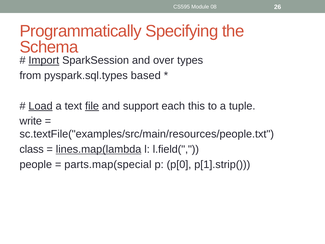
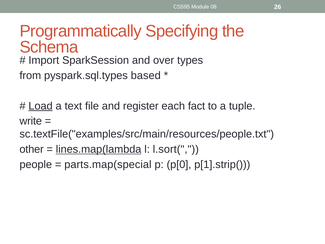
Import underline: present -> none (44, 60)
file underline: present -> none (92, 106)
support: support -> register (141, 106)
this: this -> fact (197, 106)
class: class -> other (32, 149)
l.field(: l.field( -> l.sort( (176, 149)
